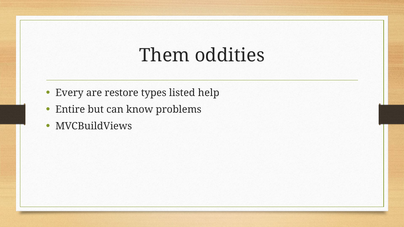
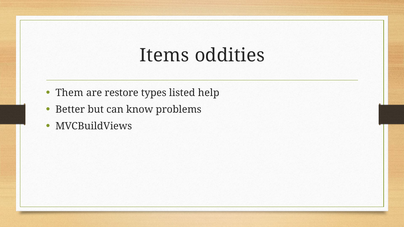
Them: Them -> Items (164, 55)
Every: Every -> Them (69, 93)
Entire: Entire -> Better (70, 110)
